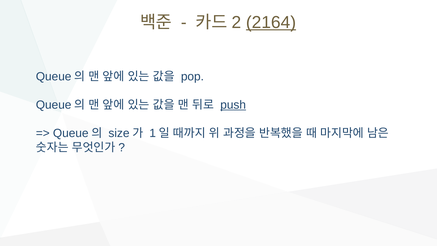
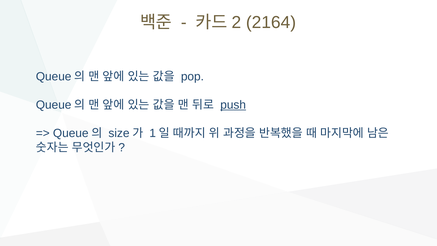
2164 underline: present -> none (271, 22)
